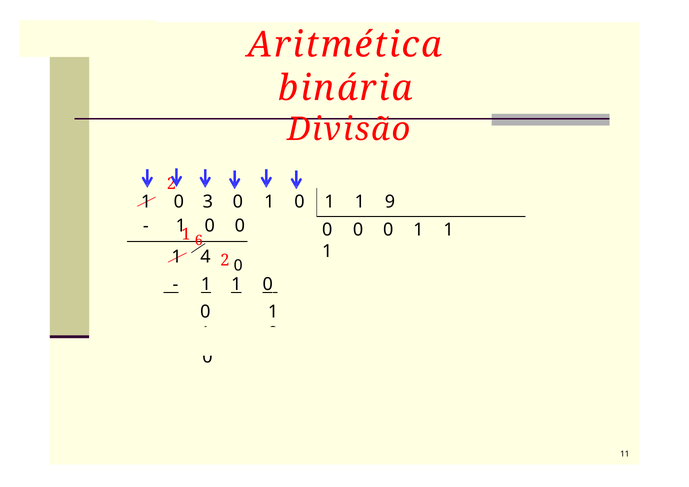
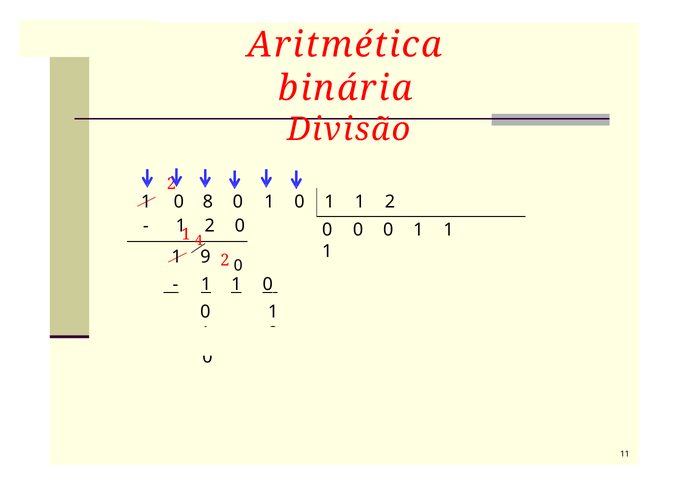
3: 3 -> 8 (208, 202)
1 1 9: 9 -> 2 (390, 202)
0: 0 -> 2 (210, 226)
6: 6 -> 4 (199, 240)
4: 4 -> 9 (205, 257)
